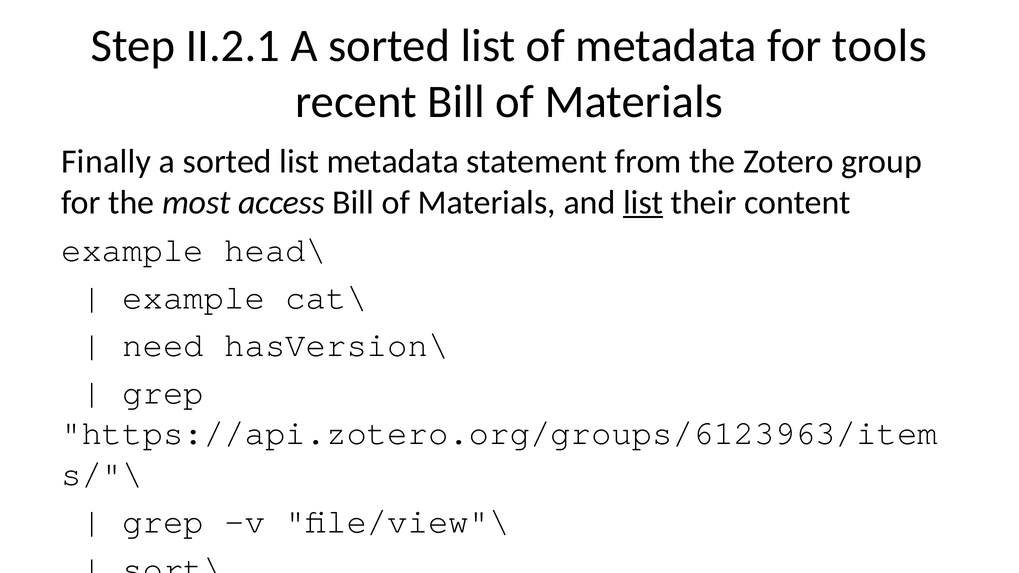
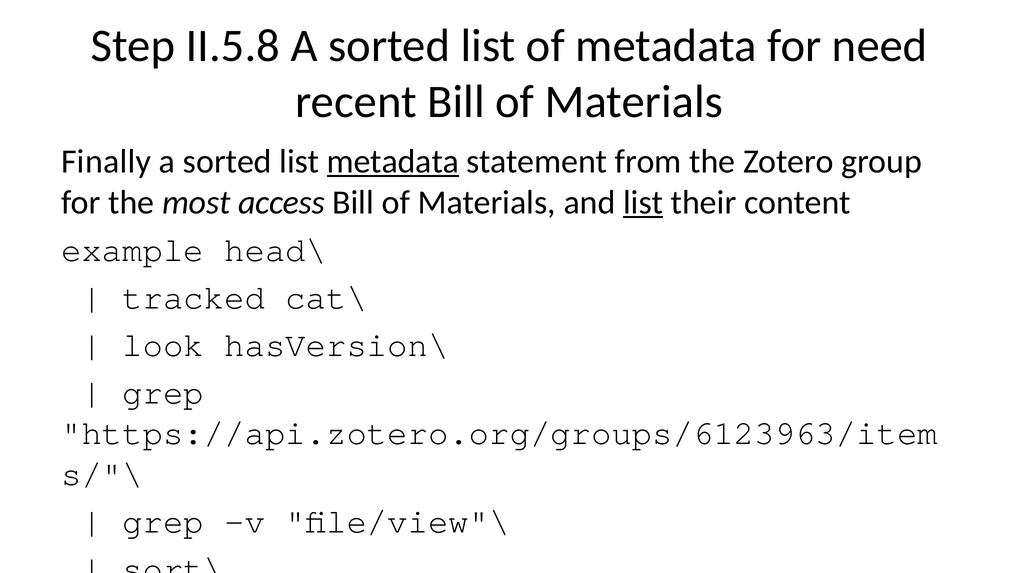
II.2.1: II.2.1 -> II.5.8 (233, 46)
tools: tools -> need (880, 46)
metadata underline: none -> present (393, 162)
example: example -> tracked (194, 297)
need: need -> look (163, 345)
